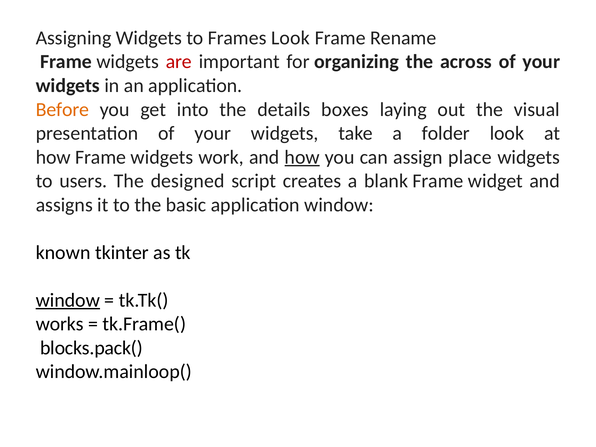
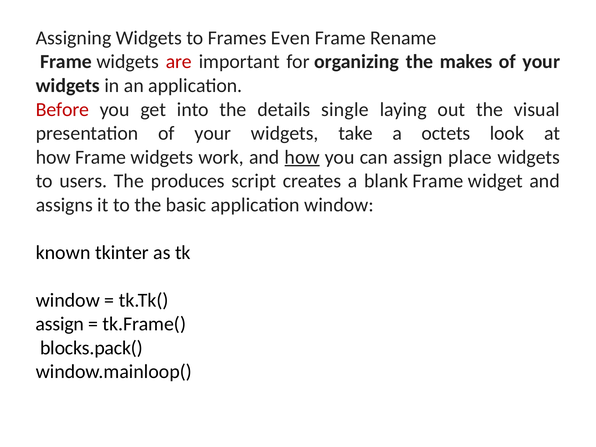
Frames Look: Look -> Even (291, 38)
across: across -> makes (466, 62)
Before colour: orange -> red (62, 109)
boxes: boxes -> single (345, 109)
folder: folder -> octets (446, 133)
designed: designed -> produces (188, 181)
window underline: present -> none (68, 300)
works: works -> assign (60, 324)
